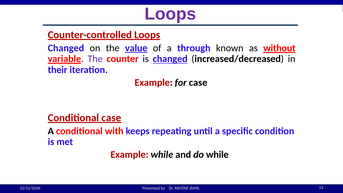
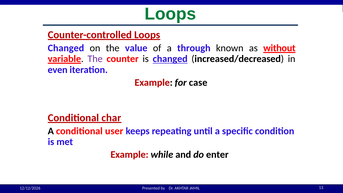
Loops colour: purple -> green (170, 14)
value underline: present -> none (136, 48)
their: their -> even (58, 70)
Conditional case: case -> char (111, 118)
with: with -> user (114, 131)
do while: while -> enter (217, 155)
